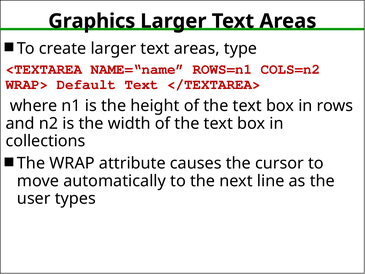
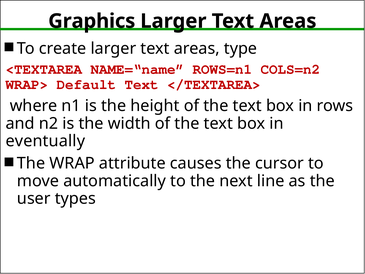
collections: collections -> eventually (45, 141)
